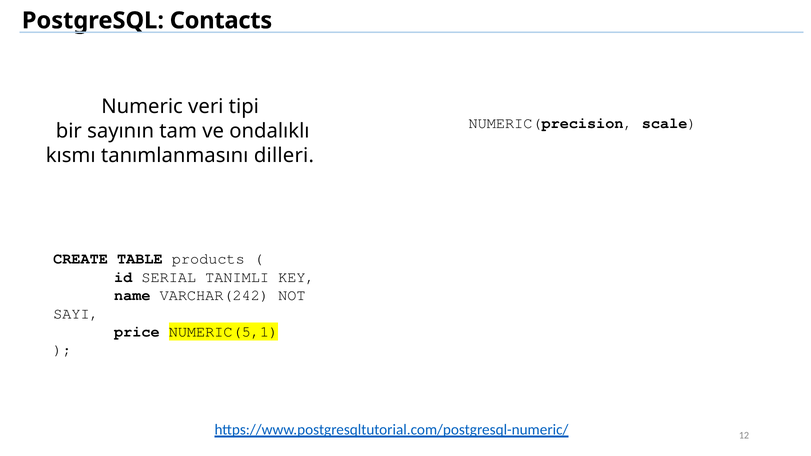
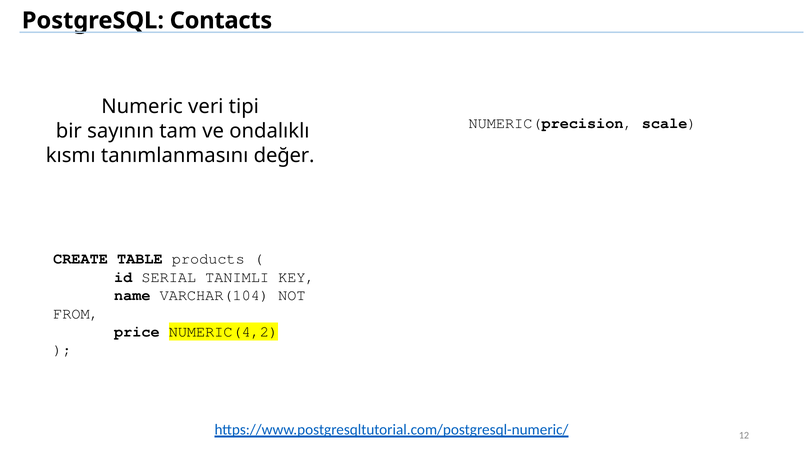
dilleri: dilleri -> değer (284, 155)
VARCHAR(242: VARCHAR(242 -> VARCHAR(104 (214, 295)
SAYI: SAYI -> FROM (76, 314)
NUMERIC(5,1: NUMERIC(5,1 -> NUMERIC(4,2 (223, 332)
